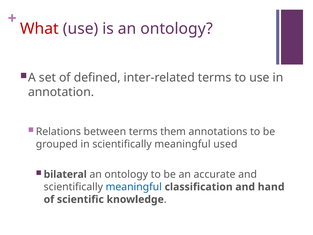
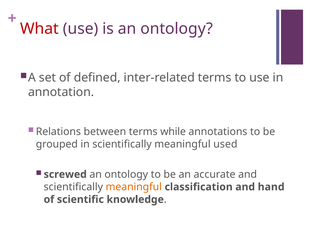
them: them -> while (173, 131)
bilateral: bilateral -> screwed (65, 174)
meaningful colour: blue -> orange (134, 187)
